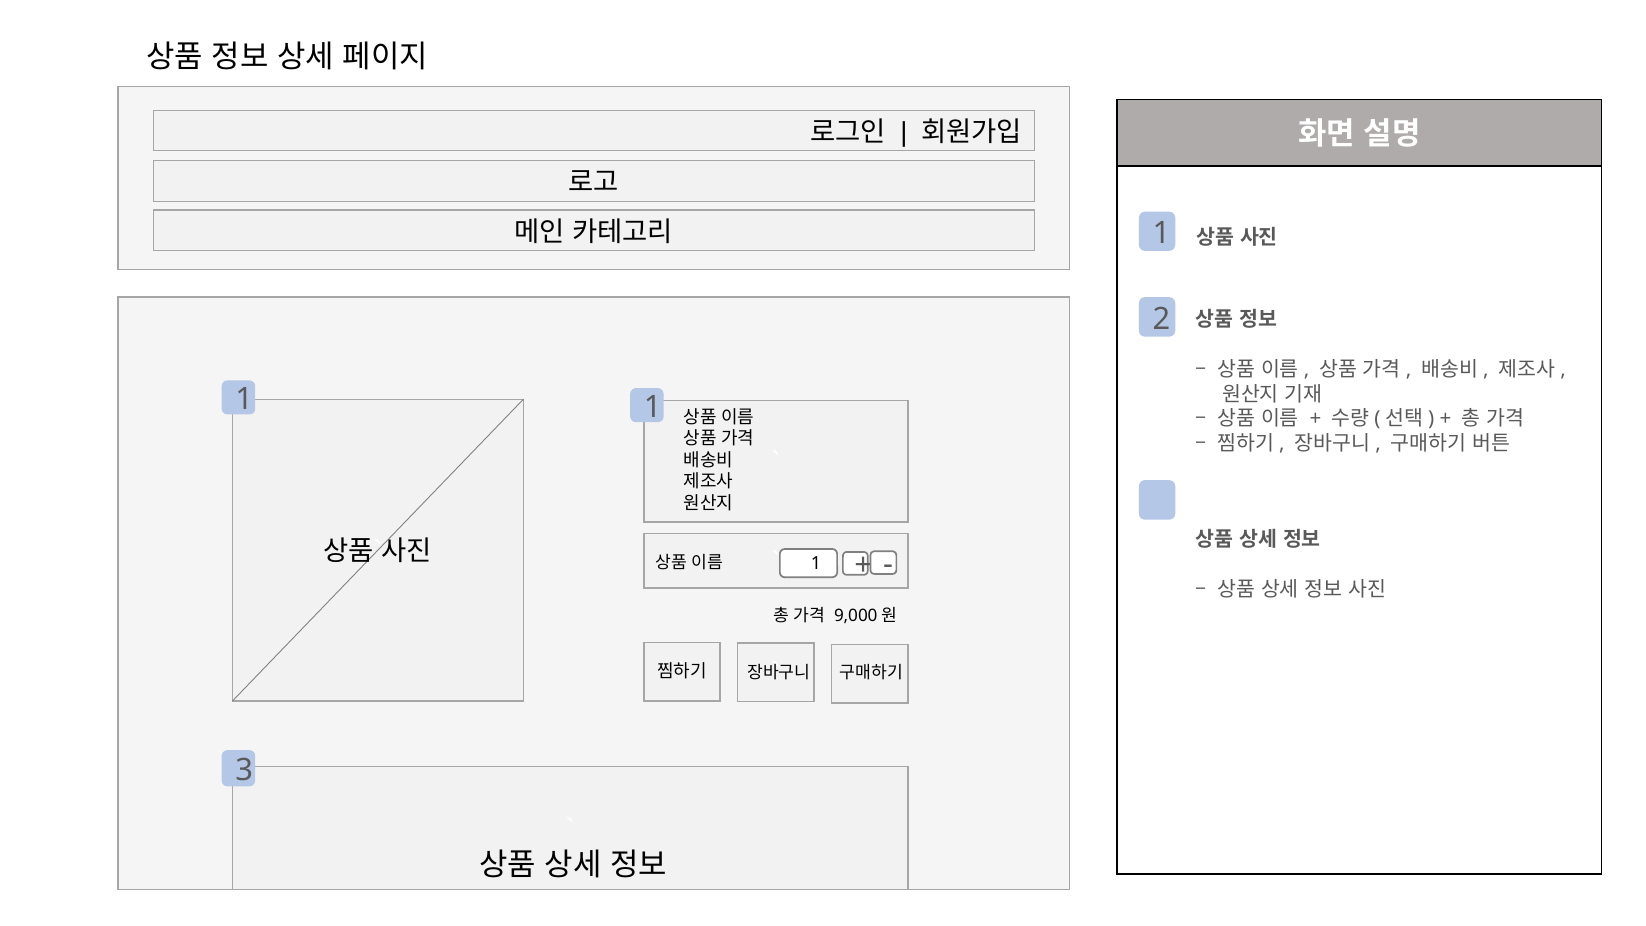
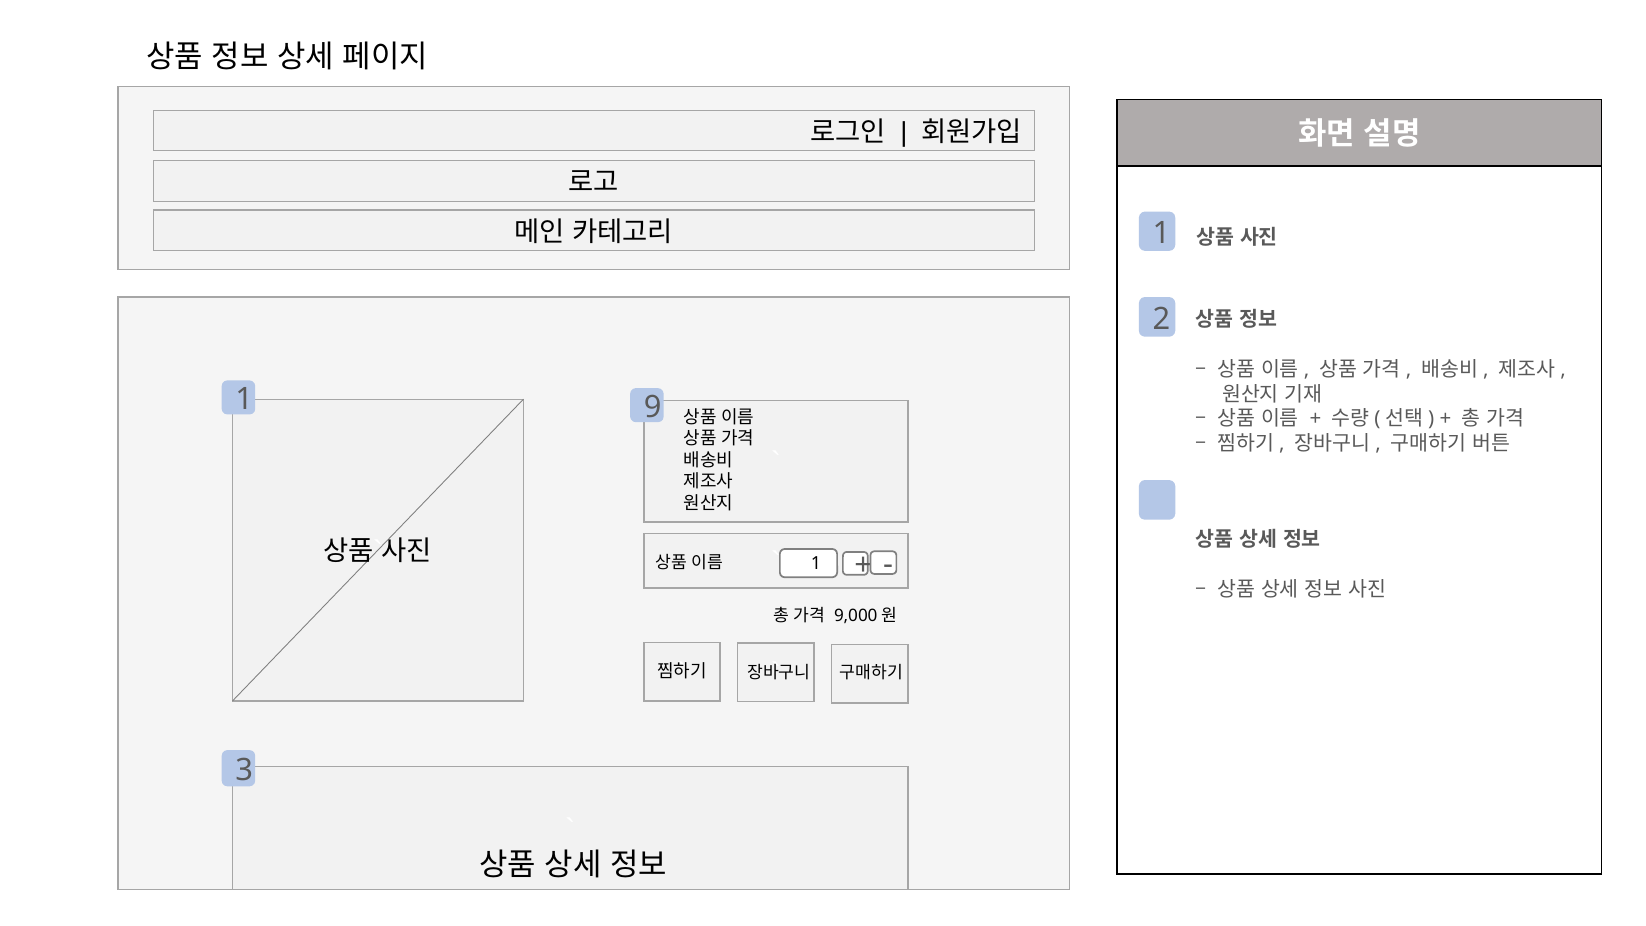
1 1: 1 -> 9 (653, 407)
